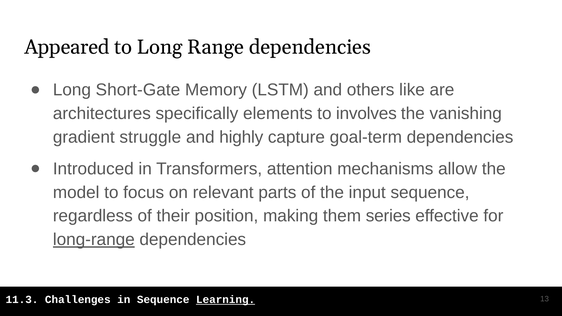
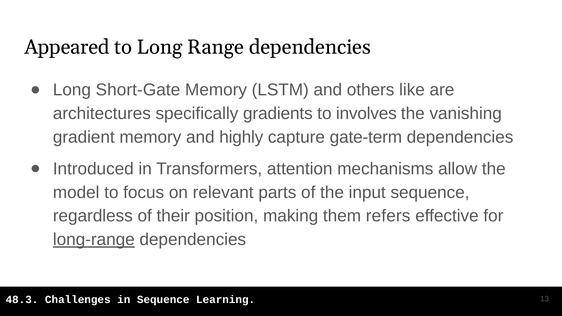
elements: elements -> gradients (278, 114)
gradient struggle: struggle -> memory (150, 137)
goal-term: goal-term -> gate-term (366, 137)
series: series -> refers (388, 216)
11.3: 11.3 -> 48.3 (22, 300)
Learning underline: present -> none (226, 300)
